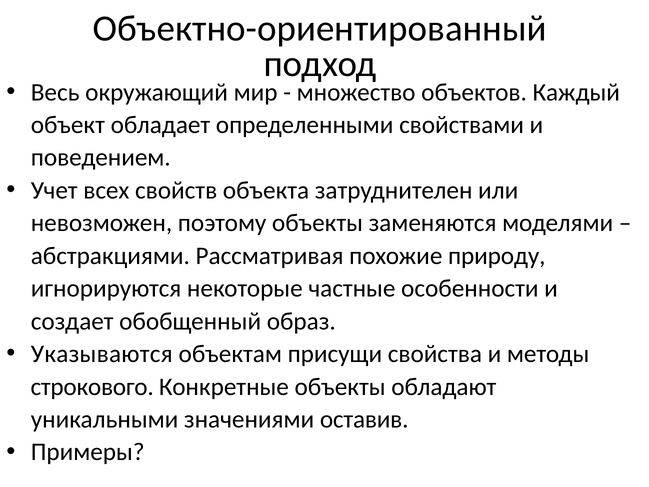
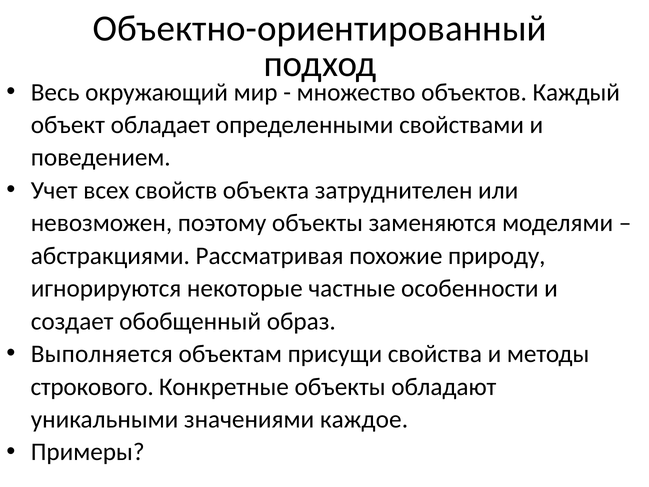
Указываются: Указываются -> Выполняется (102, 354)
оставив: оставив -> каждое (364, 419)
